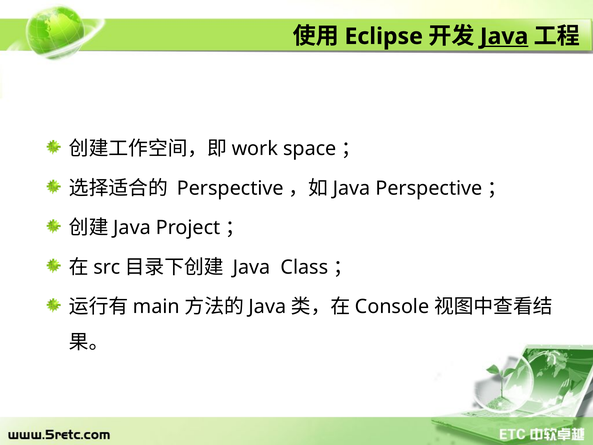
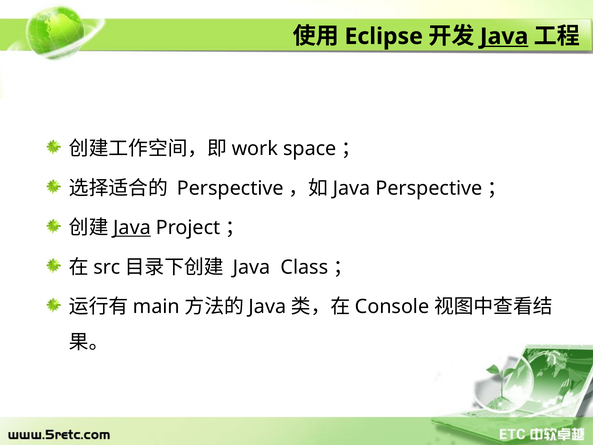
Java underline: none -> present (132, 228)
